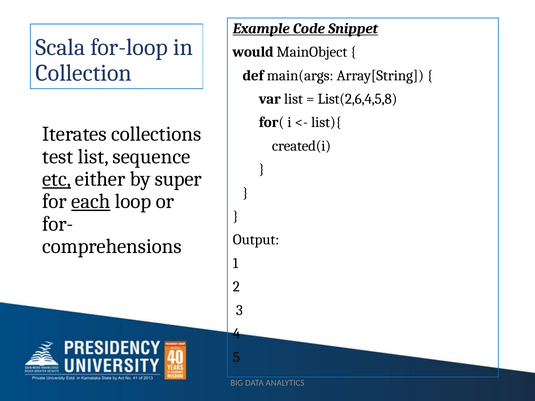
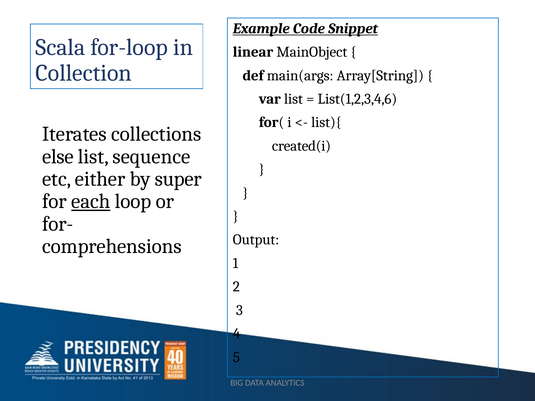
would: would -> linear (253, 52)
List(2,6,4,5,8: List(2,6,4,5,8 -> List(1,2,3,4,6 (357, 99)
test: test -> else (58, 157)
etc underline: present -> none (57, 179)
